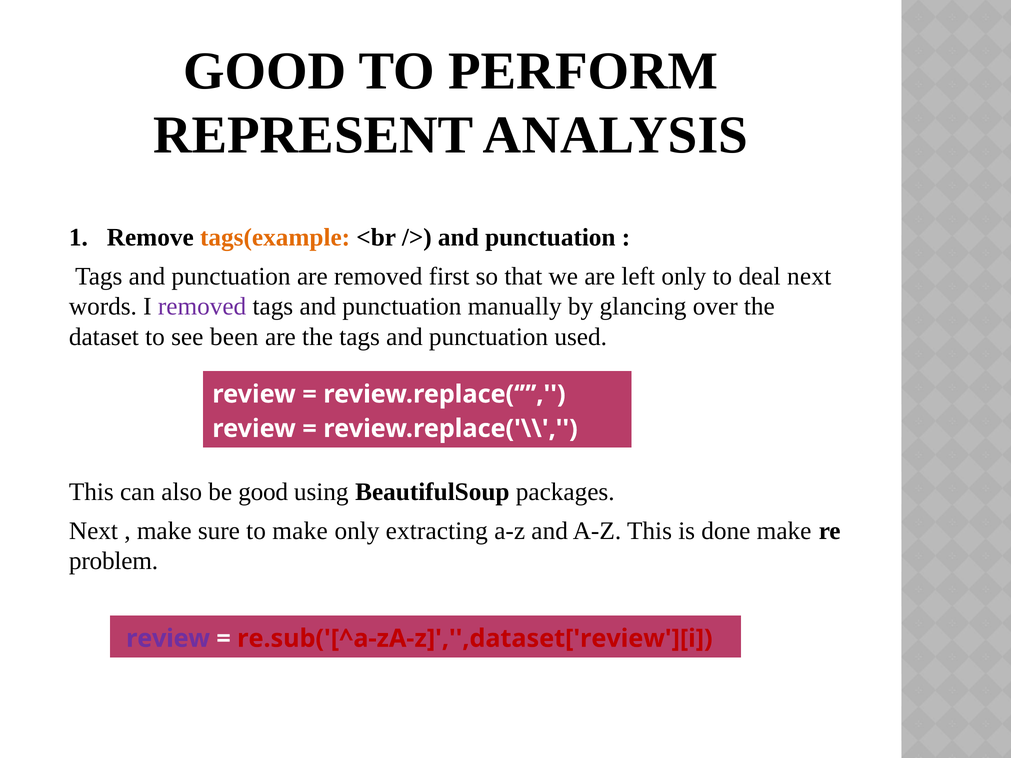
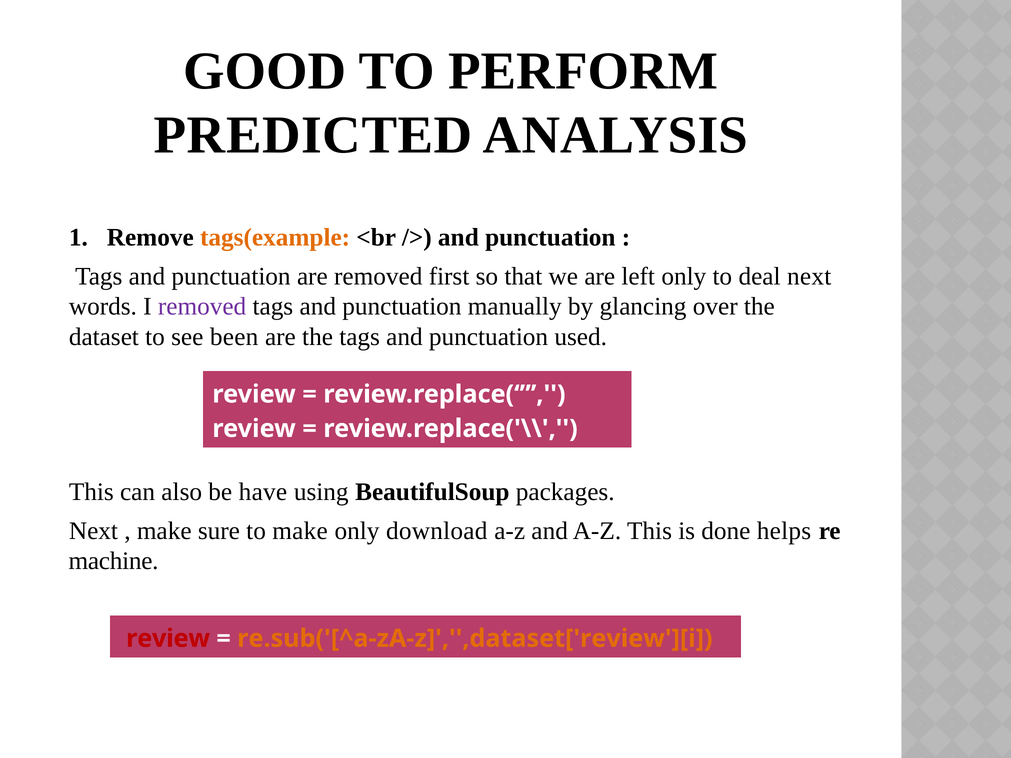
REPRESENT: REPRESENT -> PREDICTED (313, 135)
be good: good -> have (263, 492)
extracting: extracting -> download (437, 531)
done make: make -> helps (784, 531)
problem: problem -> machine (114, 561)
review colour: purple -> red (168, 639)
re.sub('[^a-zA-z]','',dataset['review'][i colour: red -> orange (475, 639)
